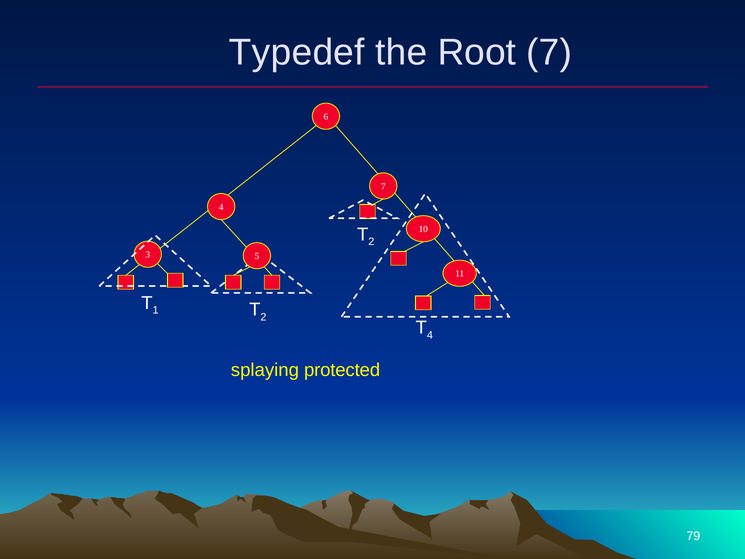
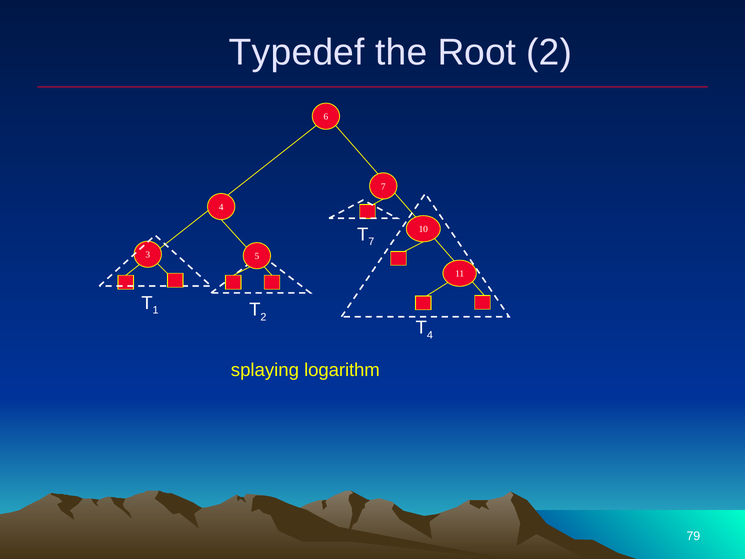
Root 7: 7 -> 2 (549, 52)
2: 2 -> 7 (371, 242)
protected: protected -> logarithm (342, 370)
